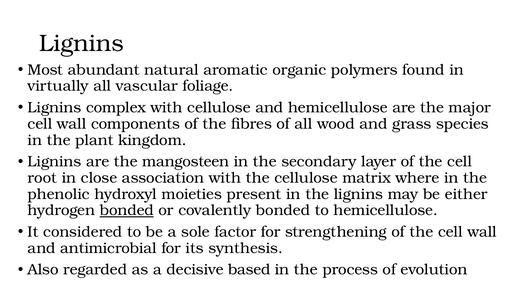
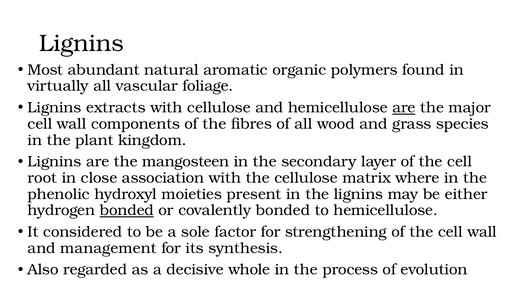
complex: complex -> extracts (116, 107)
are underline: none -> present (404, 107)
antimicrobial: antimicrobial -> management (108, 248)
based: based -> whole (249, 269)
